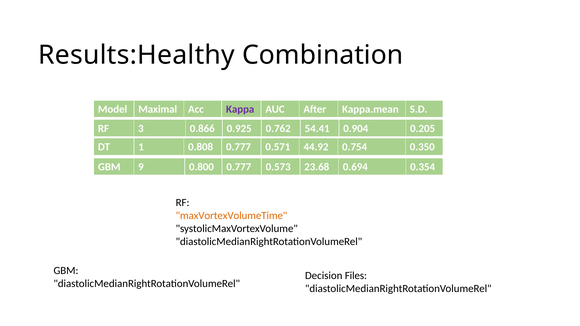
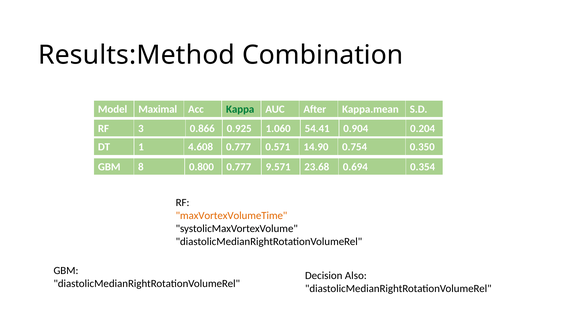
Results:Healthy: Results:Healthy -> Results:Method (137, 55)
Kappa colour: purple -> green (240, 109)
0.762: 0.762 -> 1.060 (278, 129)
0.205: 0.205 -> 0.204 (423, 129)
0.808: 0.808 -> 4.608 (201, 147)
44.92: 44.92 -> 14.90 (316, 147)
9: 9 -> 8 (141, 167)
0.573: 0.573 -> 9.571 (278, 167)
Files: Files -> Also (356, 276)
